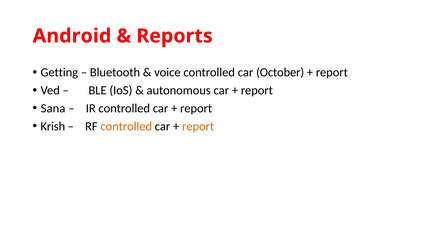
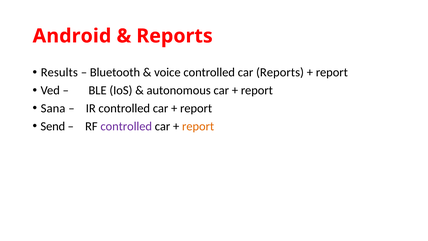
Getting: Getting -> Results (59, 72)
car October: October -> Reports (280, 72)
Krish: Krish -> Send (53, 126)
controlled colour: orange -> purple (126, 126)
